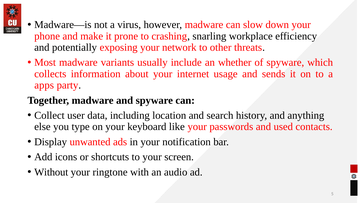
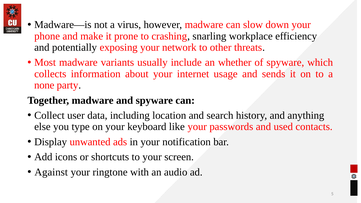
apps: apps -> none (44, 85)
Without: Without -> Against (51, 172)
